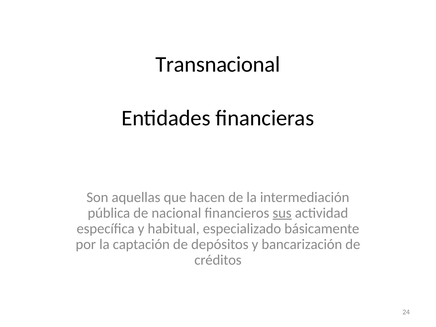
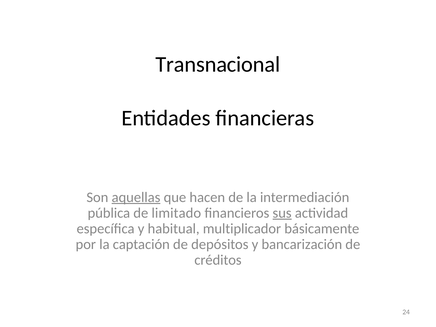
aquellas underline: none -> present (136, 197)
nacional: nacional -> limitado (176, 213)
especializado: especializado -> multiplicador (242, 229)
